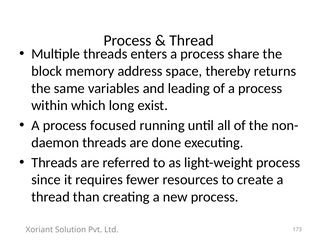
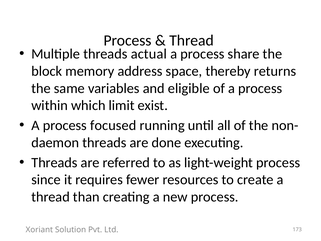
enters: enters -> actual (149, 54)
leading: leading -> eligible (189, 88)
long: long -> limit (122, 105)
